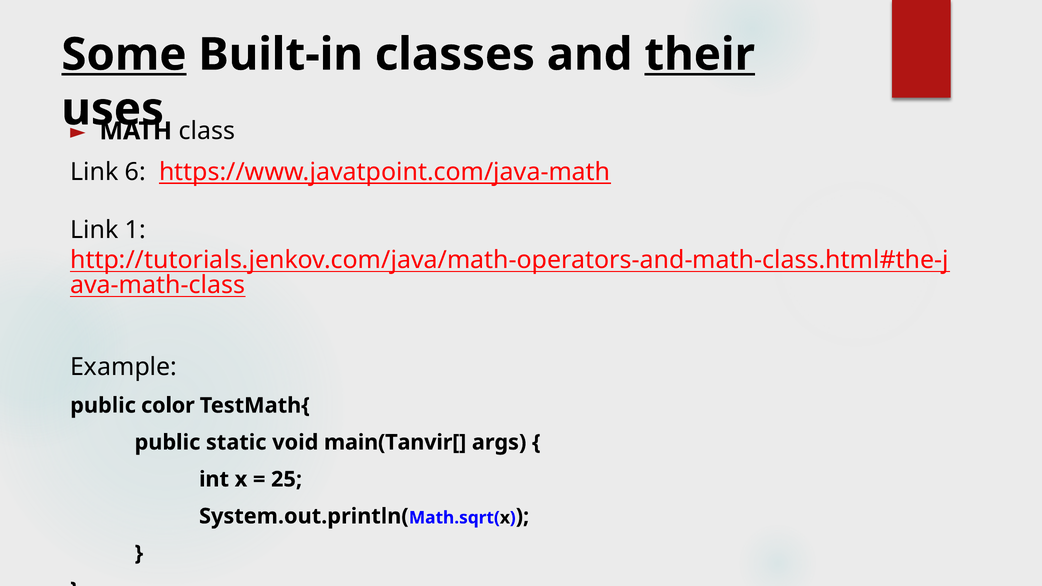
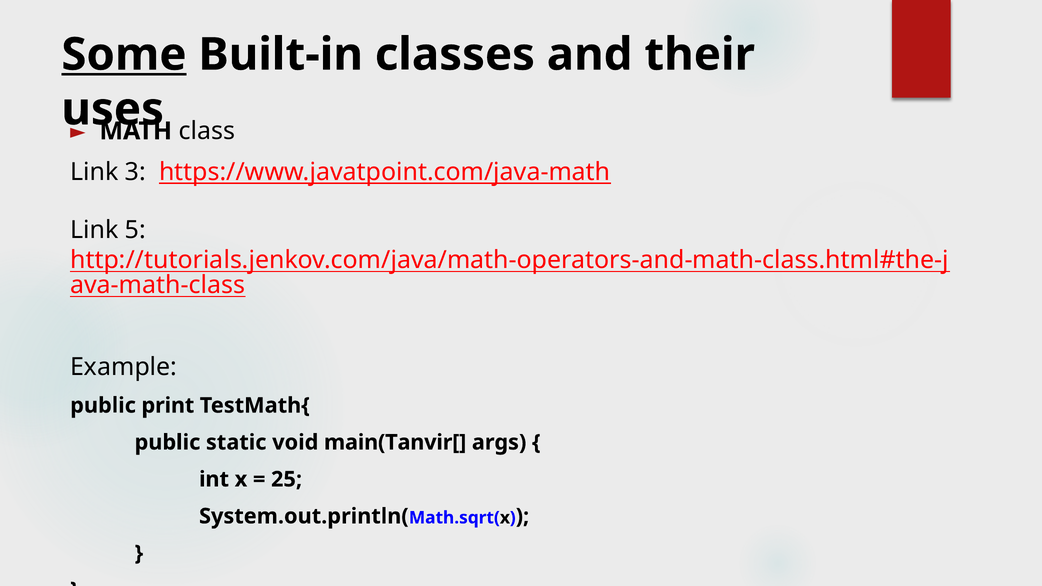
their underline: present -> none (700, 55)
6: 6 -> 3 (135, 172)
1: 1 -> 5 (135, 230)
color: color -> print (168, 406)
